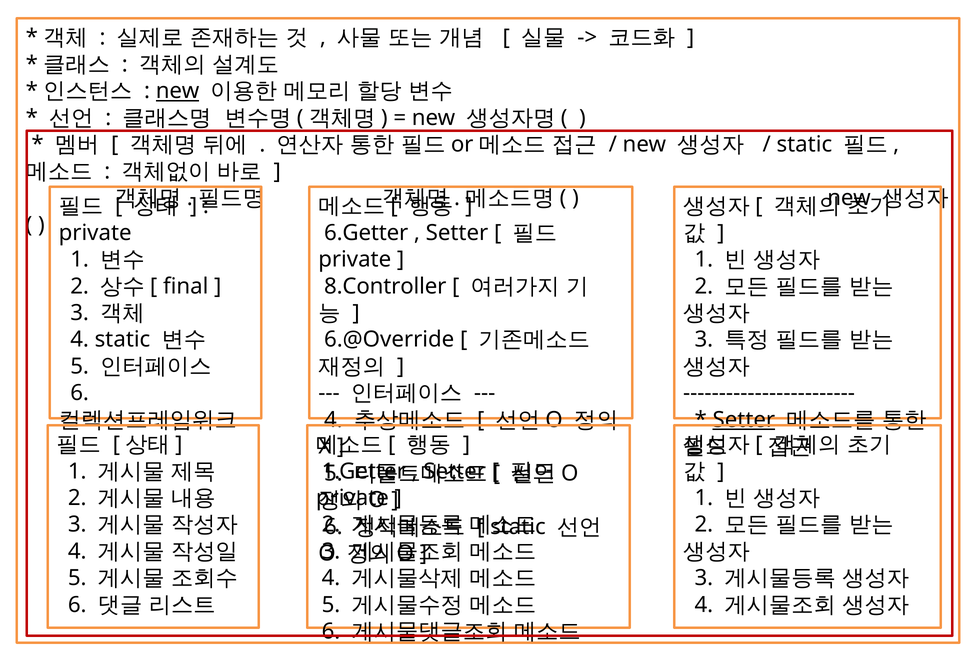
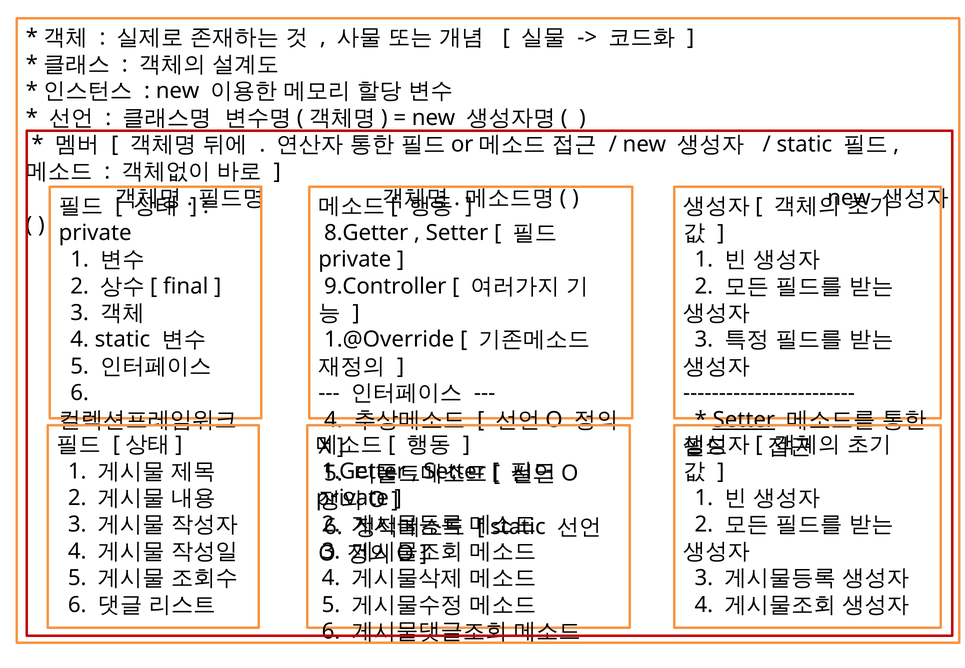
new underline: present -> none (178, 91)
6.Getter: 6.Getter -> 8.Getter (366, 233)
8.Controller: 8.Controller -> 9.Controller (385, 286)
6.@Override: 6.@Override -> 1.@Override (389, 340)
